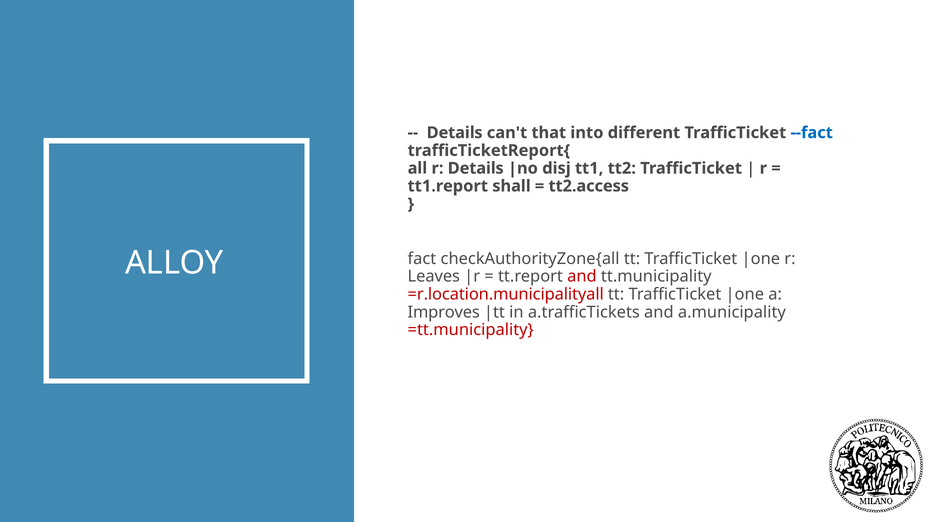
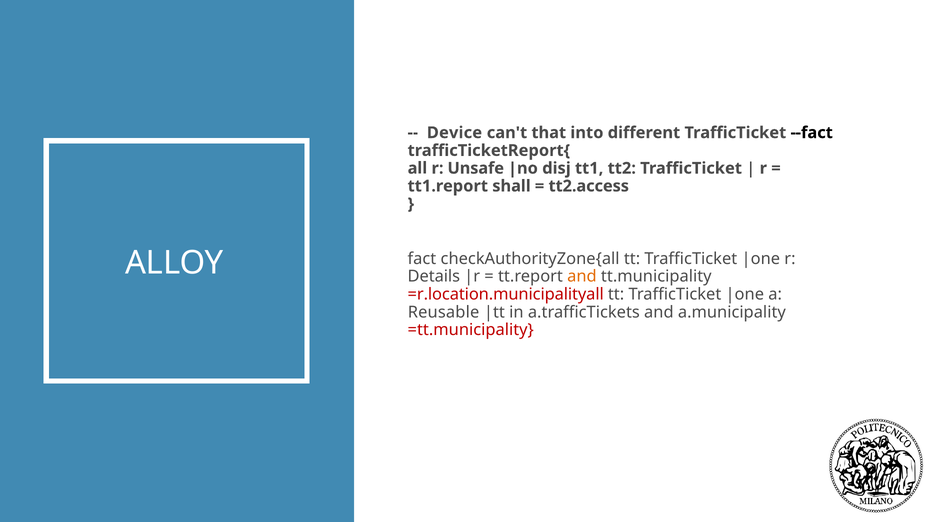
Details: Details -> Device (454, 133)
--fact colour: blue -> black (812, 133)
r Details: Details -> Unsafe (476, 168)
Leaves: Leaves -> Details (434, 277)
and colour: red -> orange (582, 277)
Improves: Improves -> Reusable (444, 312)
